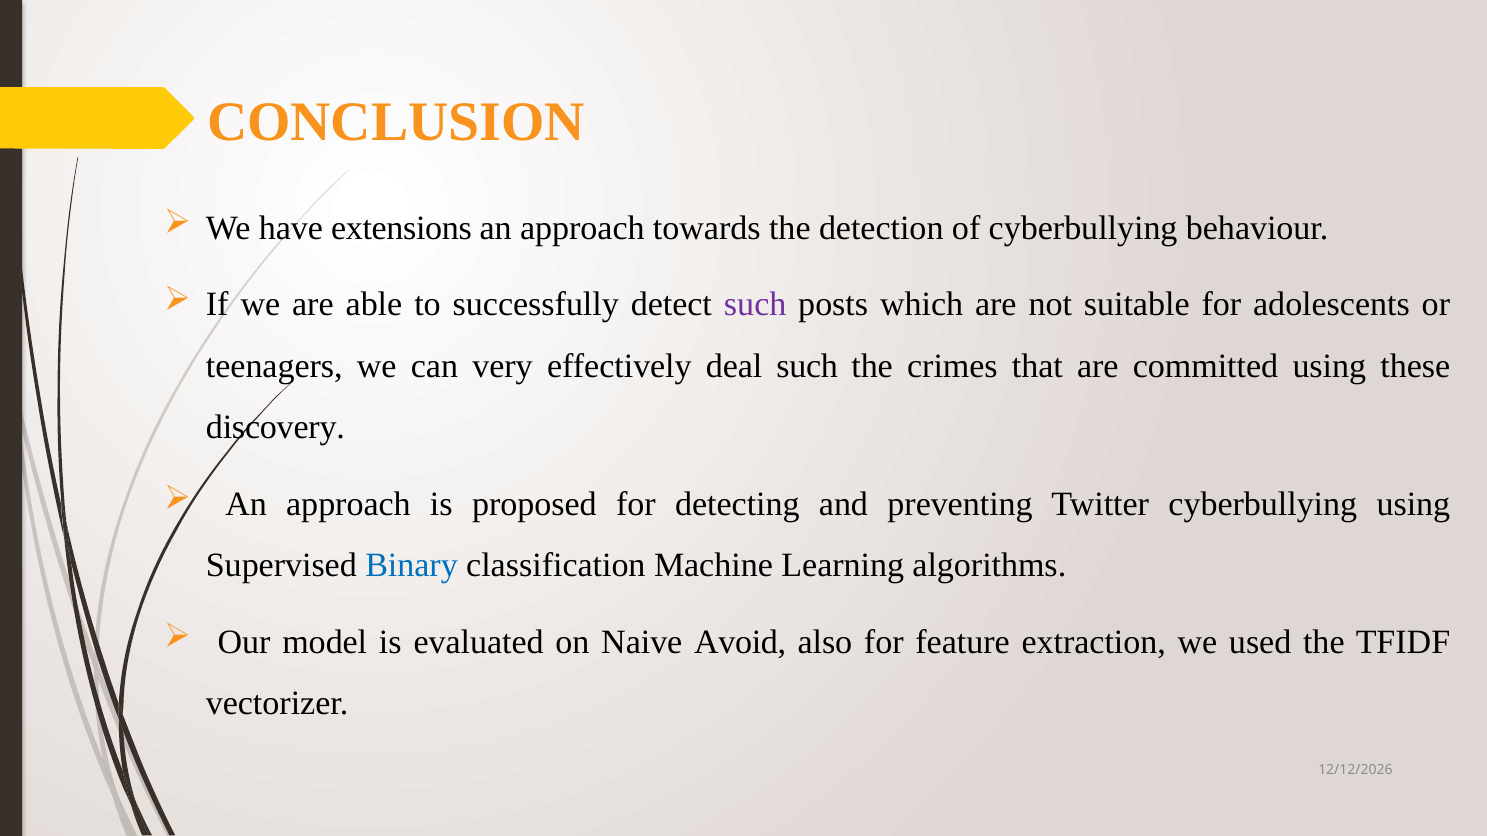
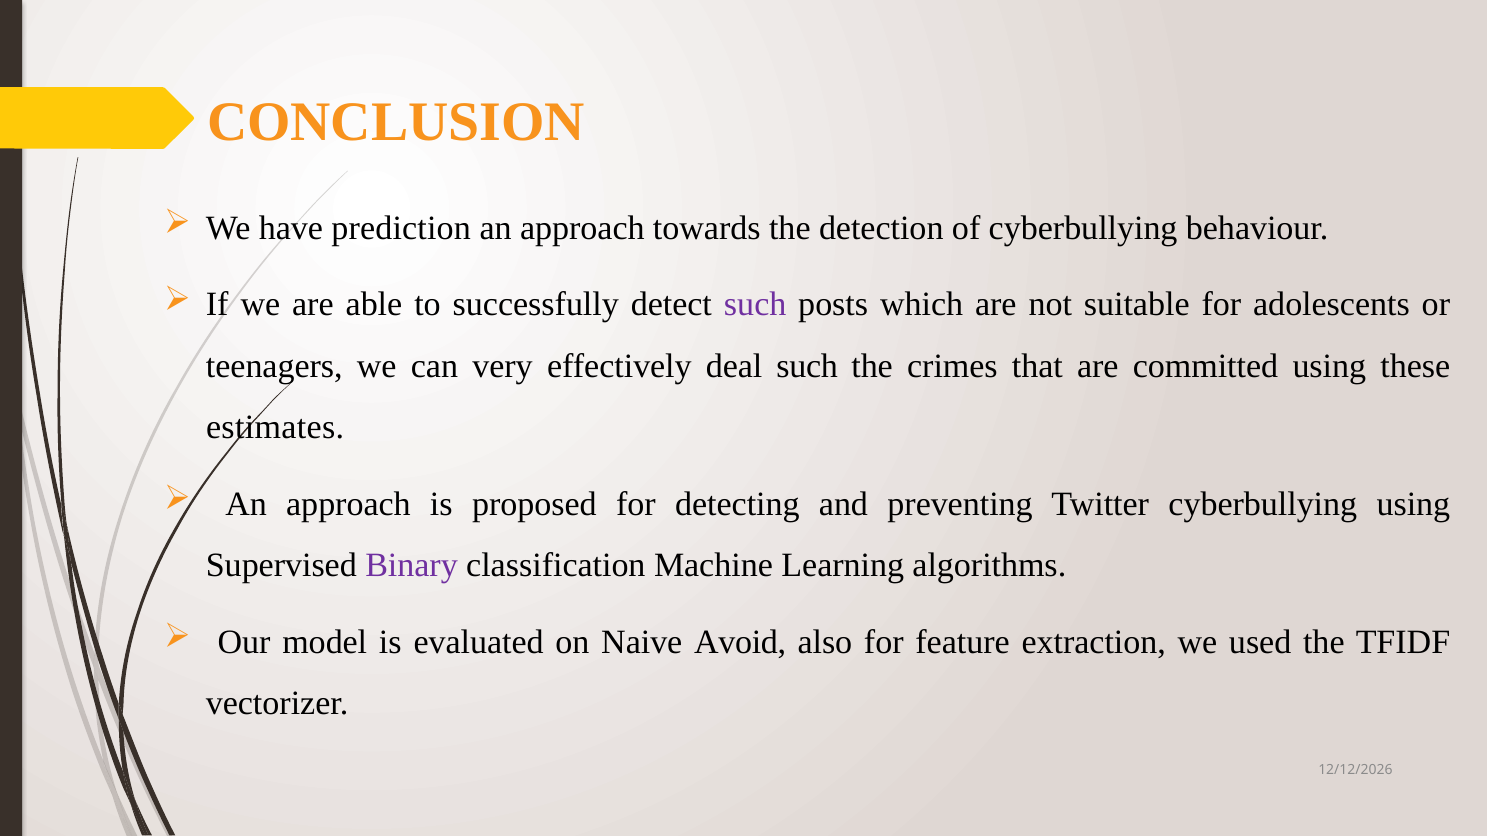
extensions: extensions -> prediction (401, 228)
discovery: discovery -> estimates (275, 427)
Binary colour: blue -> purple (412, 566)
